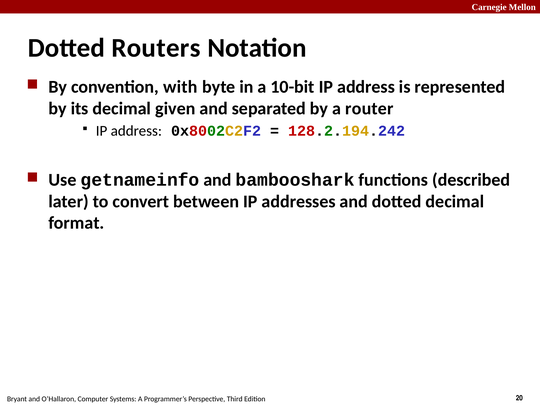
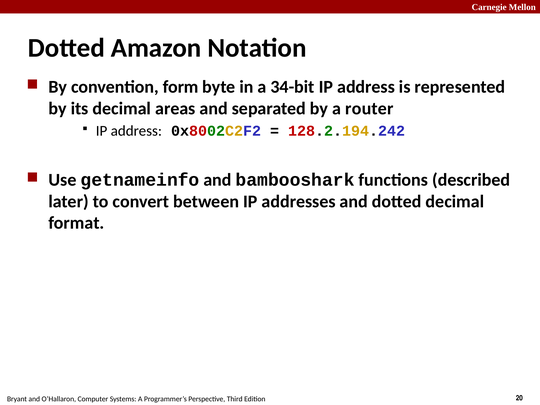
Routers: Routers -> Amazon (156, 48)
with: with -> form (181, 87)
10-bit: 10-bit -> 34-bit (293, 87)
given: given -> areas (175, 108)
